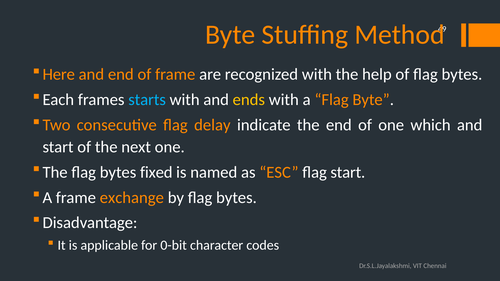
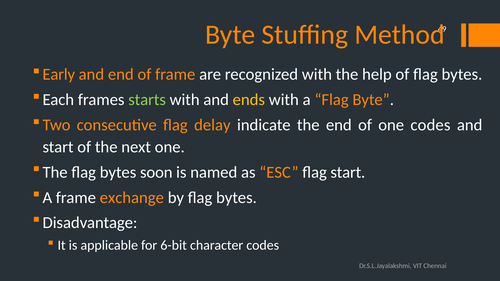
Here: Here -> Early (59, 74)
starts colour: light blue -> light green (147, 100)
one which: which -> codes (430, 125)
fixed: fixed -> soon (156, 172)
0-bit: 0-bit -> 6-bit (174, 246)
